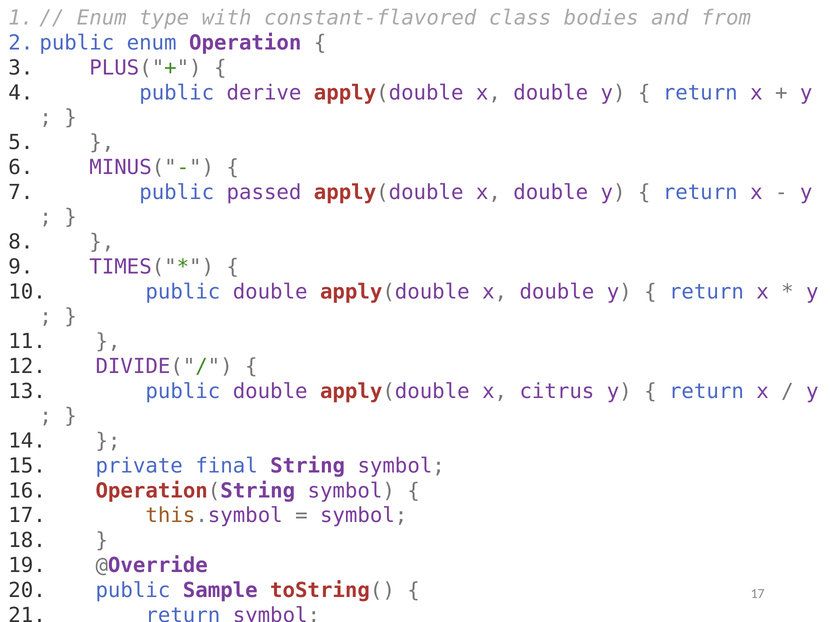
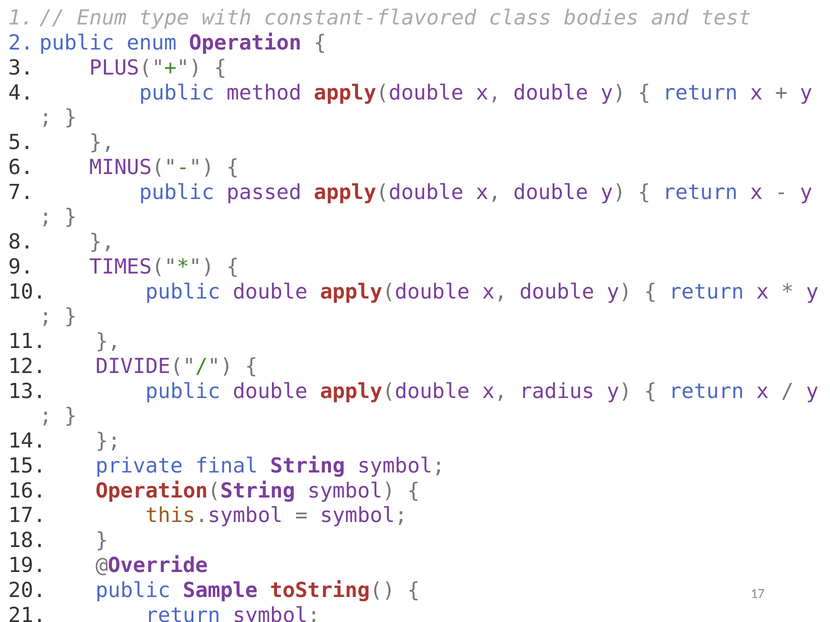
from: from -> test (726, 18)
derive: derive -> method (264, 93)
citrus: citrus -> radius (557, 392)
